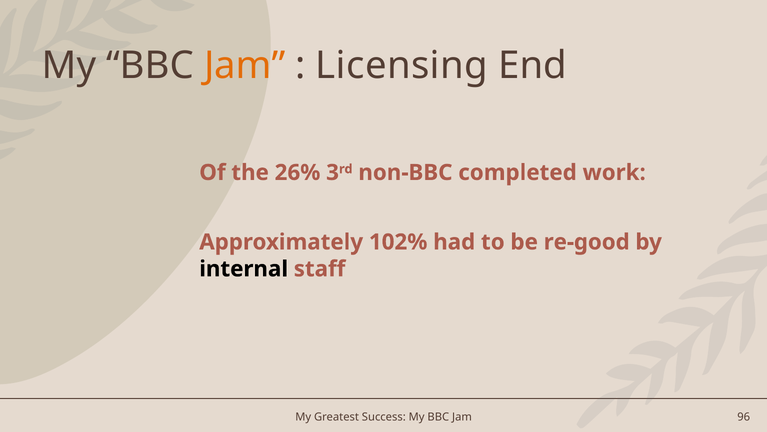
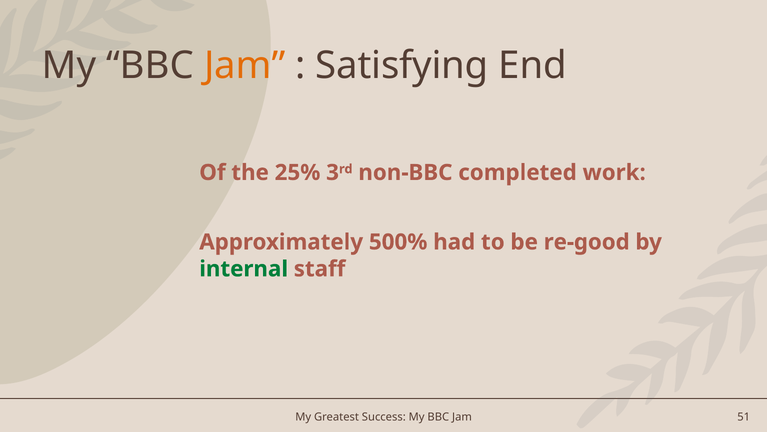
Licensing: Licensing -> Satisfying (402, 65)
26%: 26% -> 25% (298, 172)
102%: 102% -> 500% (398, 242)
internal colour: black -> green (244, 269)
96: 96 -> 51 (744, 416)
